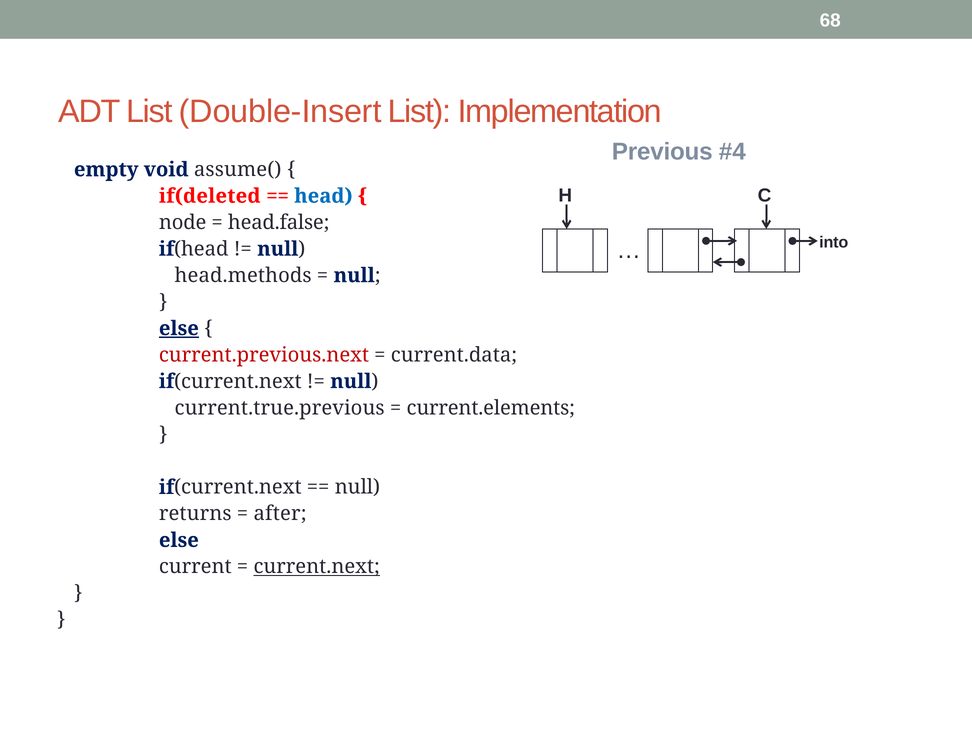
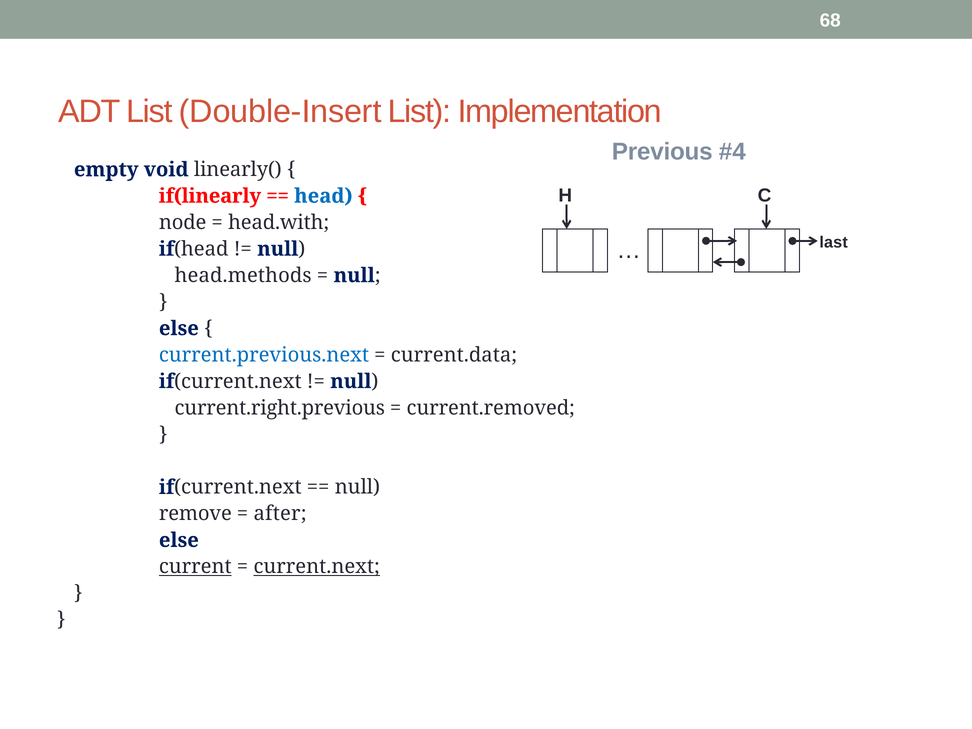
assume(: assume( -> linearly( (238, 170)
if(deleted: if(deleted -> if(linearly (210, 196)
head.false: head.false -> head.with (279, 223)
into: into -> last (834, 242)
else underline: present -> none (179, 328)
current.previous.next colour: red -> blue (264, 355)
current.true.previous: current.true.previous -> current.right.previous (280, 408)
current.elements: current.elements -> current.removed (491, 408)
returns: returns -> remove (195, 514)
current underline: none -> present (195, 567)
